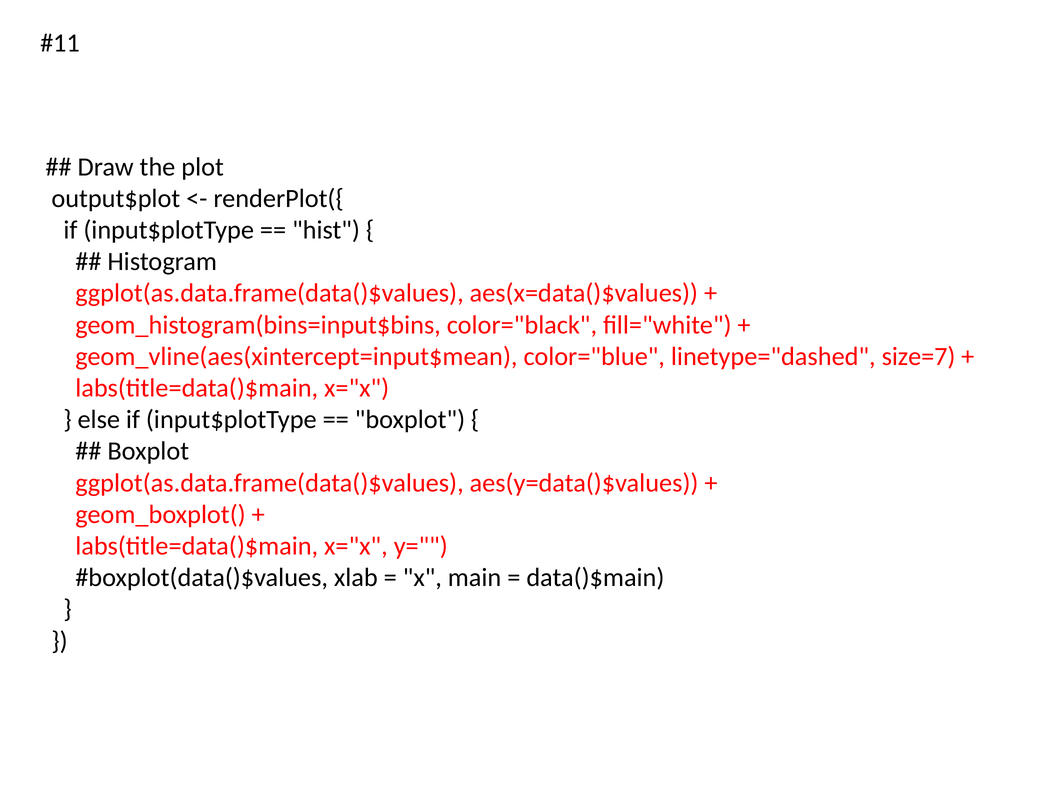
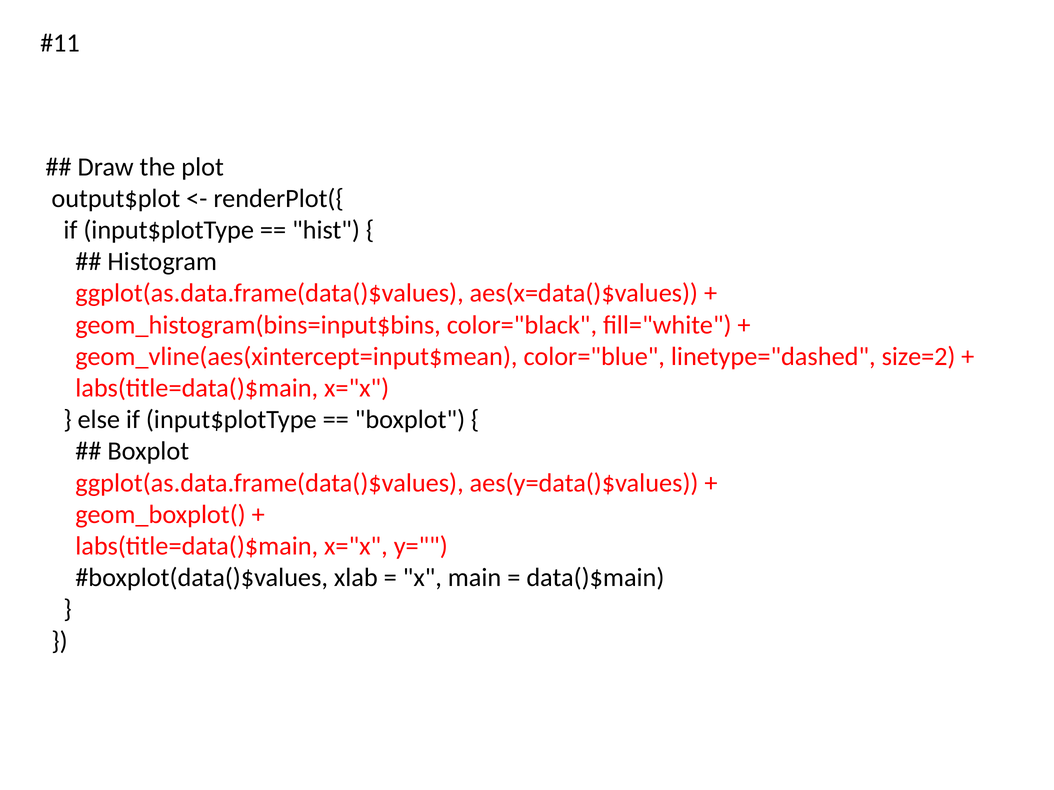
size=7: size=7 -> size=2 (919, 357)
